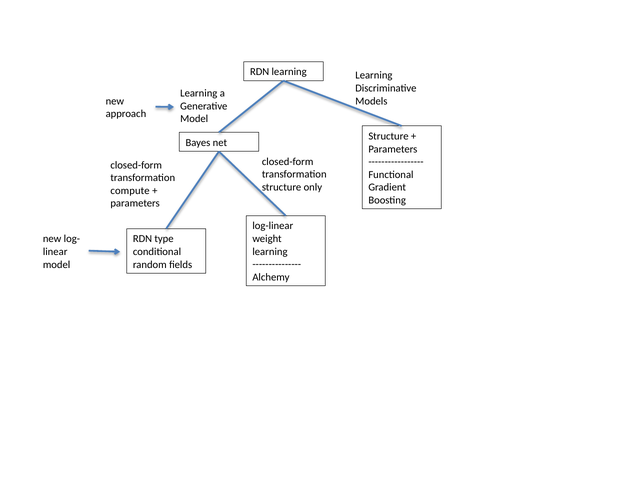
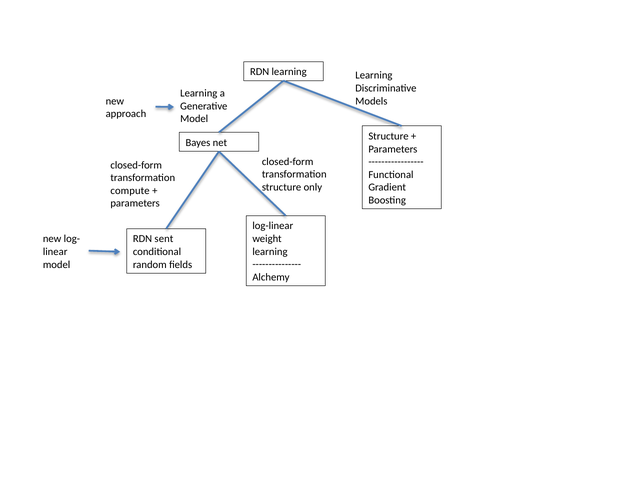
type: type -> sent (164, 239)
